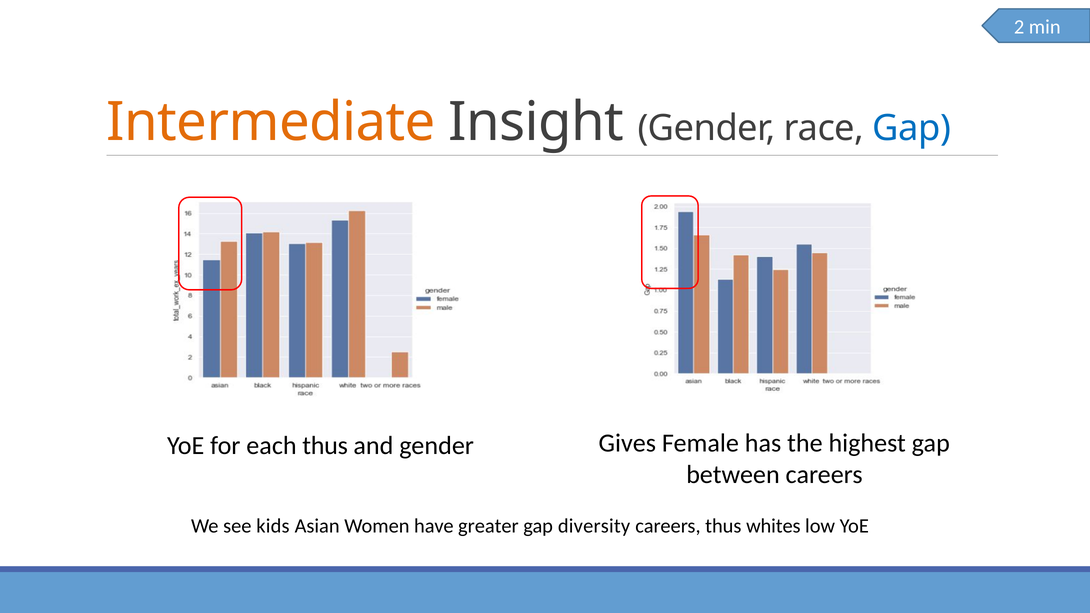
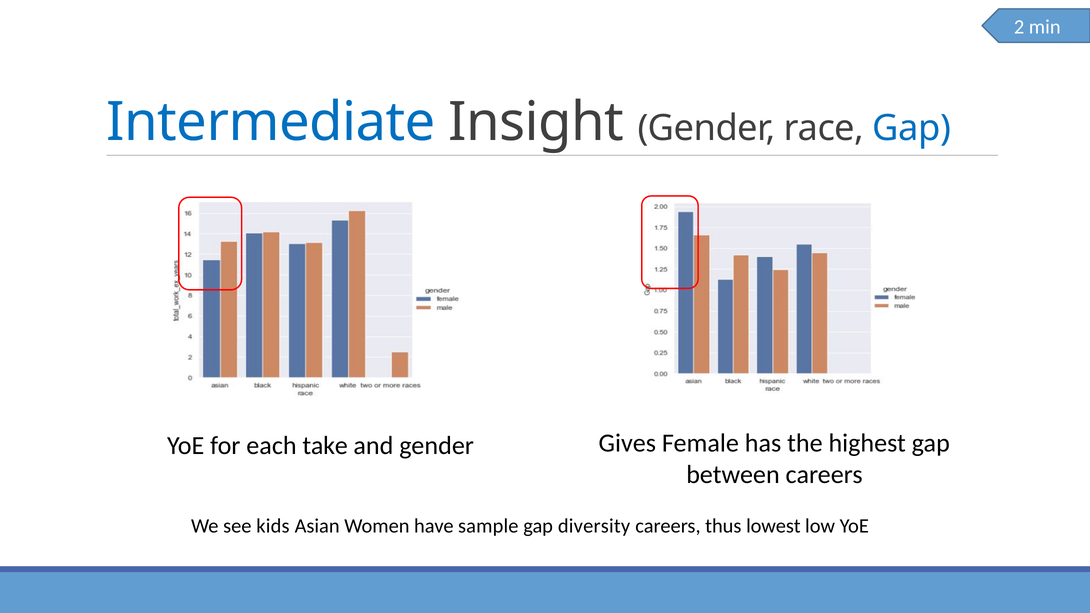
Intermediate colour: orange -> blue (271, 122)
thus: thus -> take (325, 446)
greater: greater -> sample (488, 526)
whites: whites -> lowest (773, 526)
